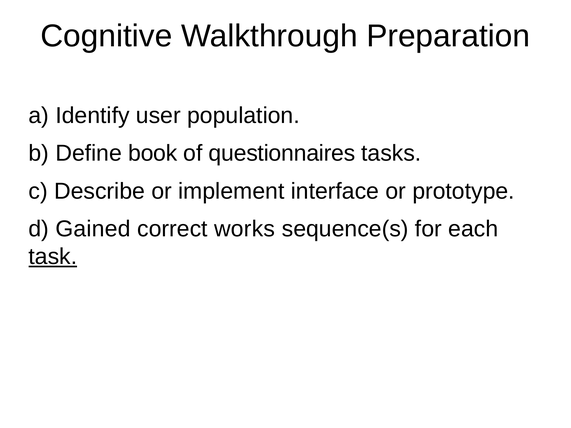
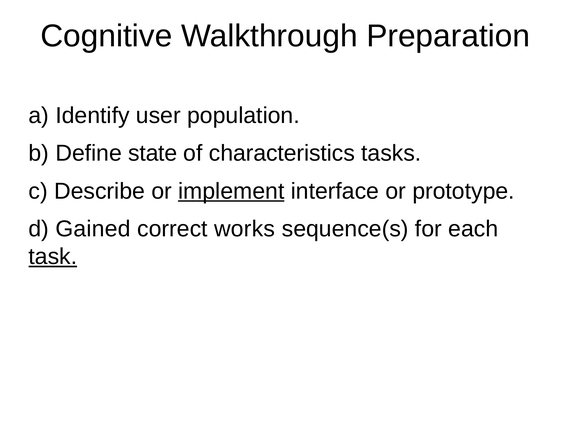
book: book -> state (153, 153)
questionnaires: questionnaires -> characteristics (282, 153)
implement underline: none -> present (231, 191)
